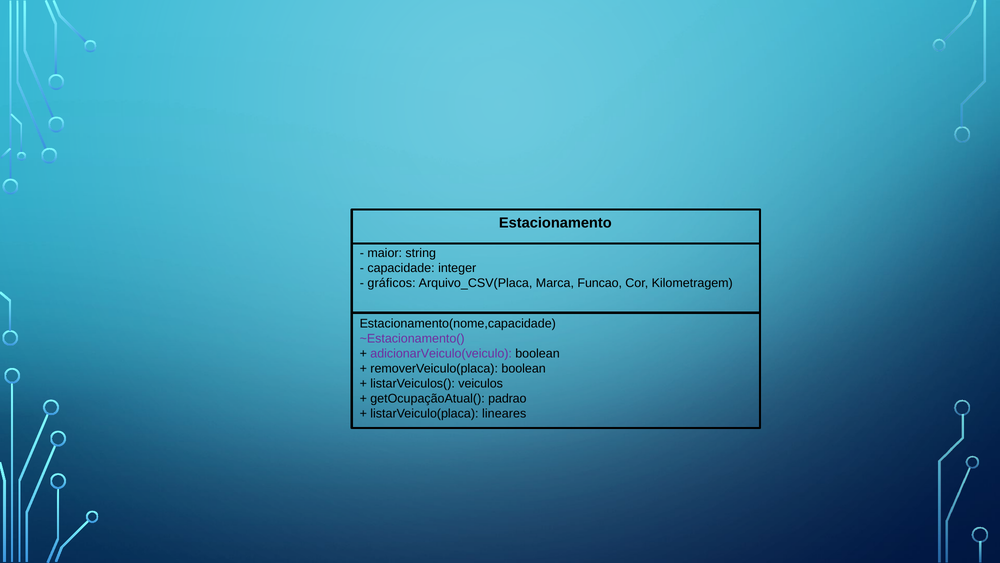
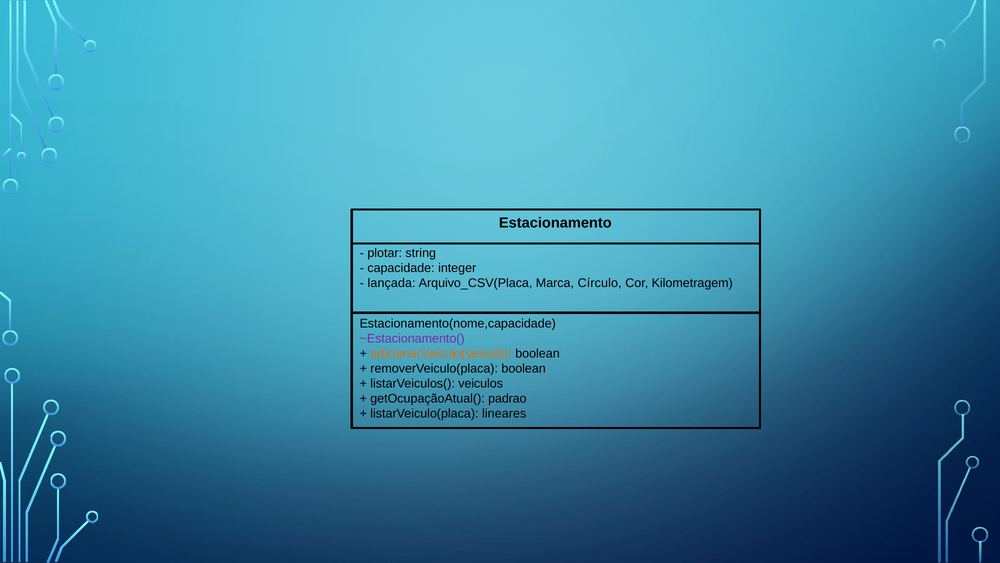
maior: maior -> plotar (385, 253)
gráficos: gráficos -> lançada (392, 283)
Funcao: Funcao -> Círculo (600, 283)
adicionarVeiculo(veiculo colour: purple -> orange (441, 353)
